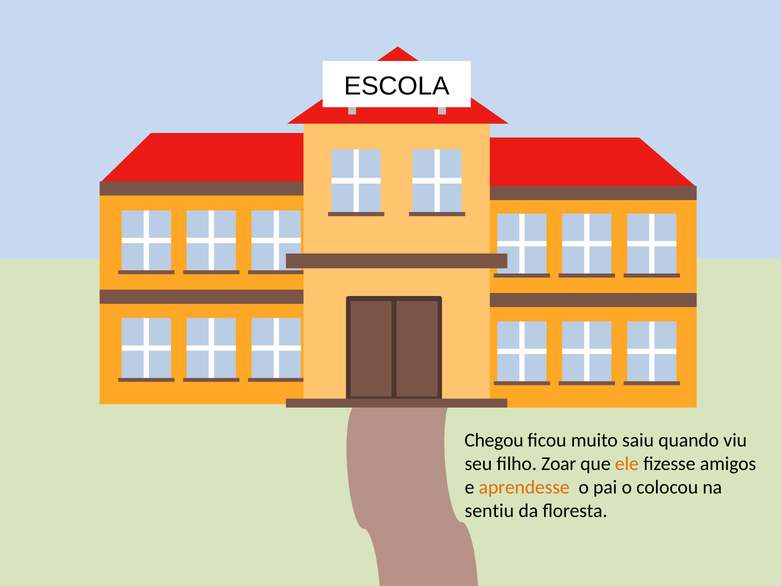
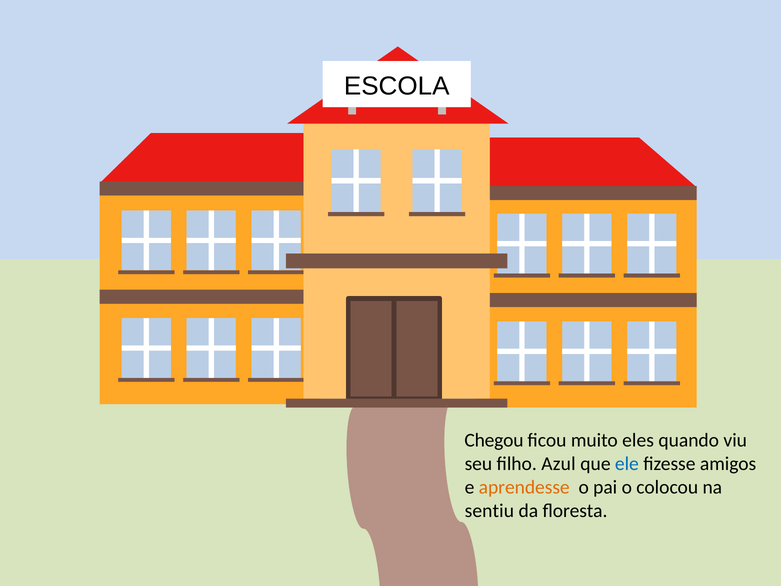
saiu: saiu -> eles (638, 440)
Zoar: Zoar -> Azul (558, 464)
ele colour: orange -> blue (627, 464)
